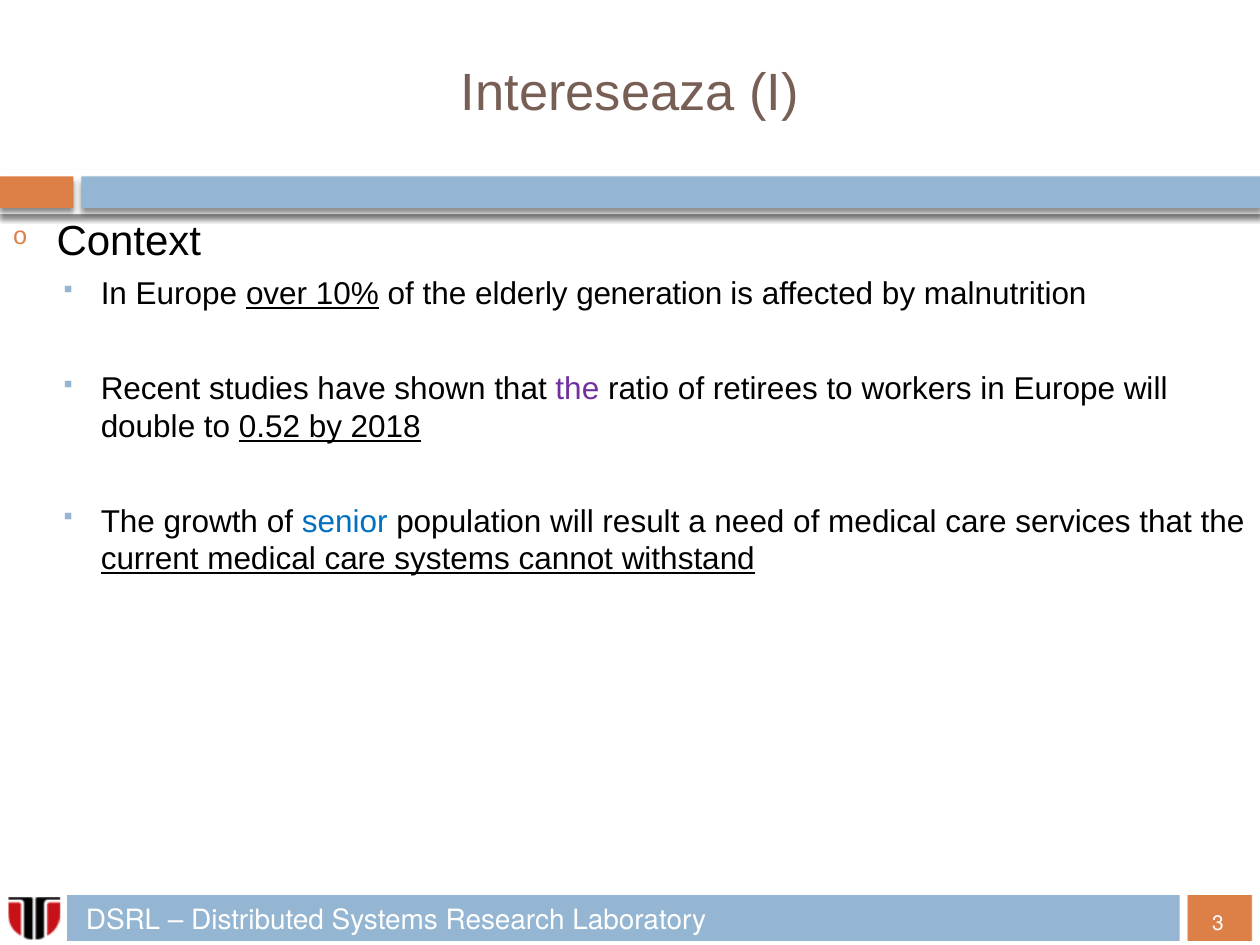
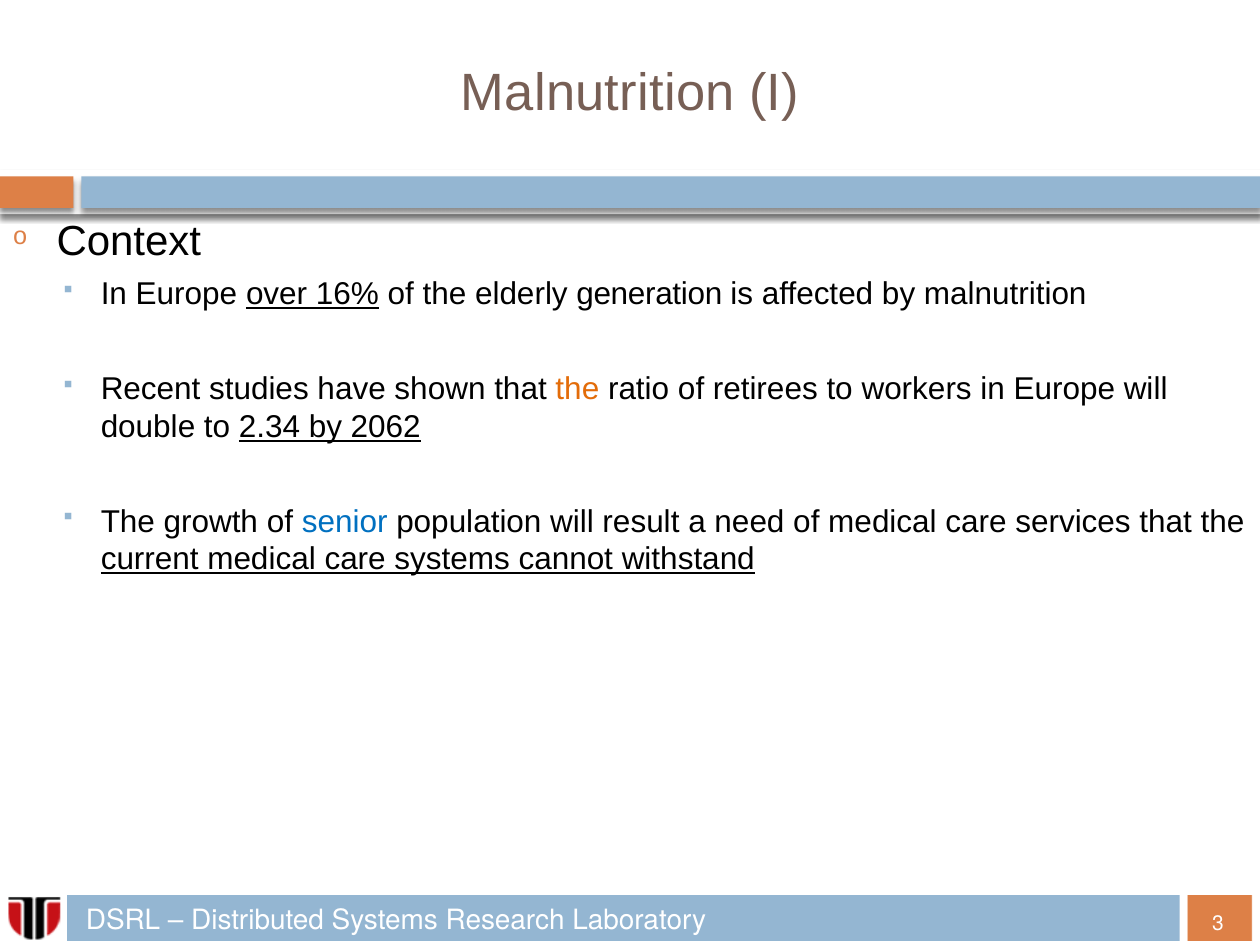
Intereseaza: Intereseaza -> Malnutrition (598, 93)
10%: 10% -> 16% (347, 294)
the colour: purple -> orange (577, 389)
0.52: 0.52 -> 2.34 (270, 427)
2018: 2018 -> 2062 (386, 427)
